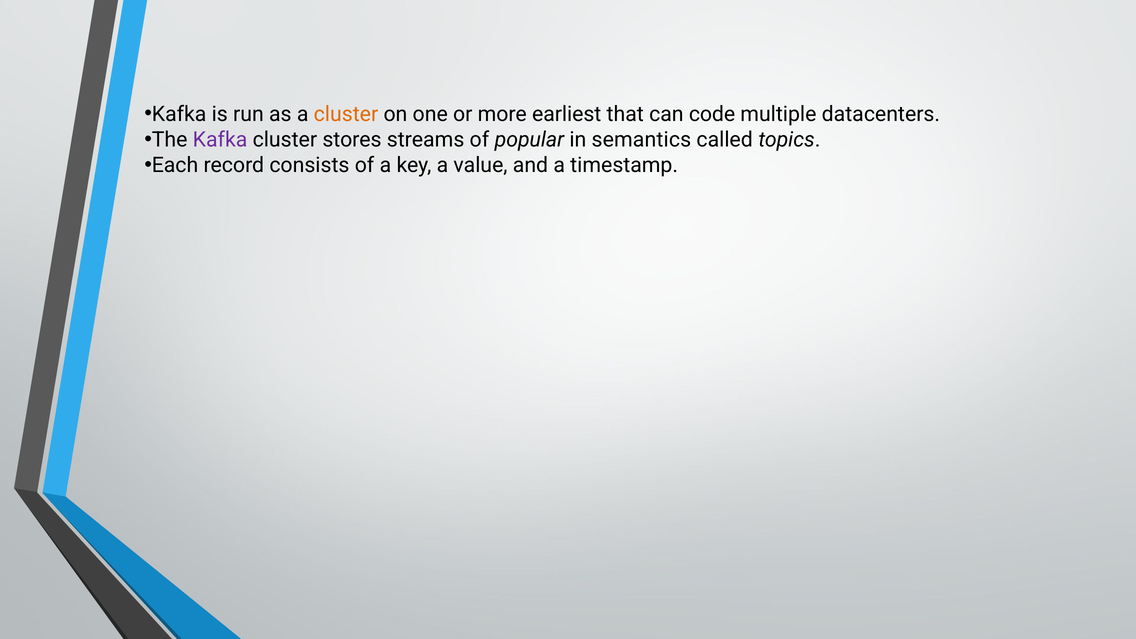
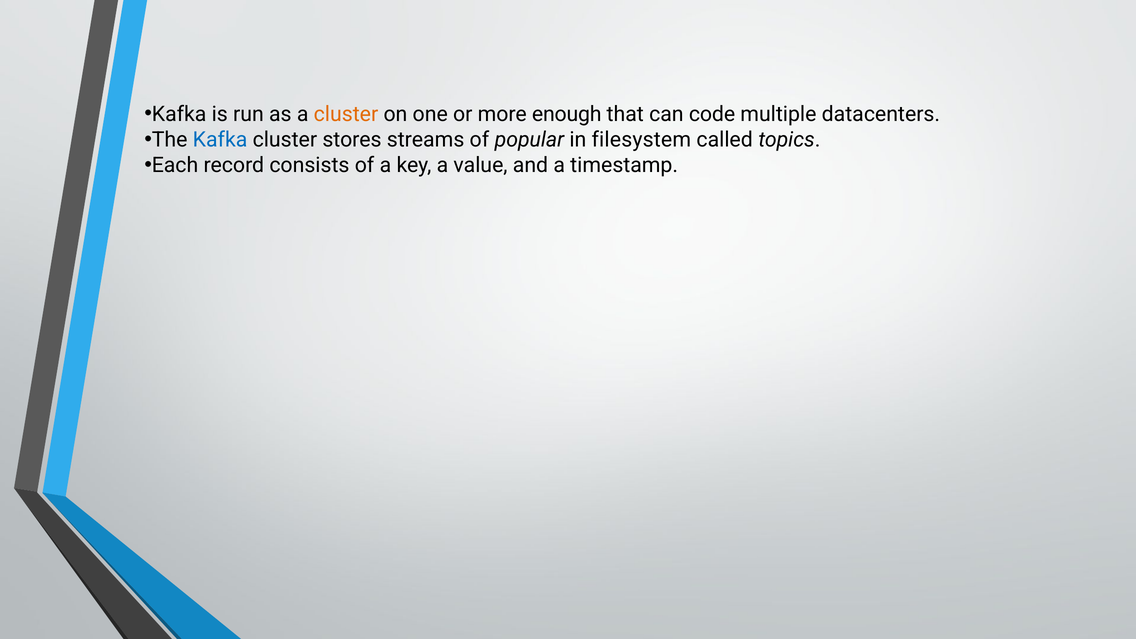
earliest: earliest -> enough (567, 114)
Kafka colour: purple -> blue (220, 140)
semantics: semantics -> filesystem (641, 140)
